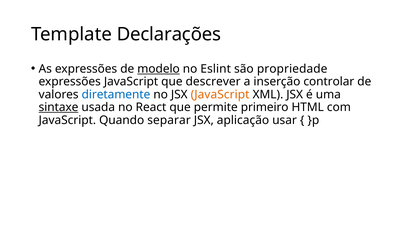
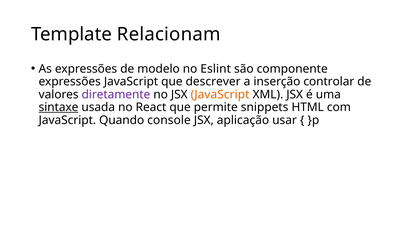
Declarações: Declarações -> Relacionam (169, 34)
modelo underline: present -> none (159, 69)
propriedade: propriedade -> componente (292, 69)
diretamente colour: blue -> purple (116, 94)
primeiro: primeiro -> snippets (265, 107)
separar: separar -> console (169, 120)
